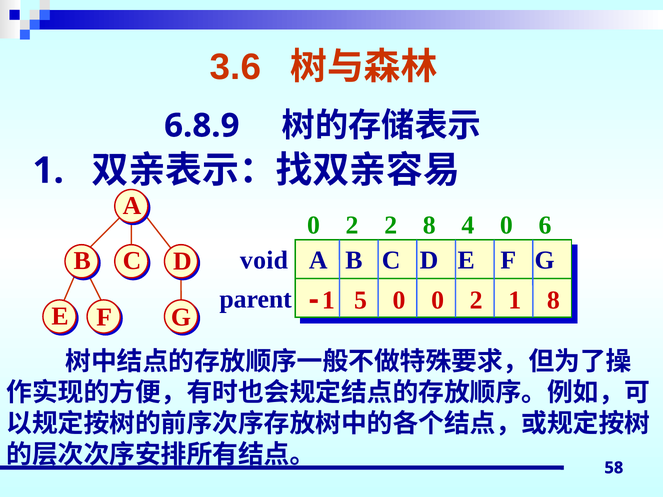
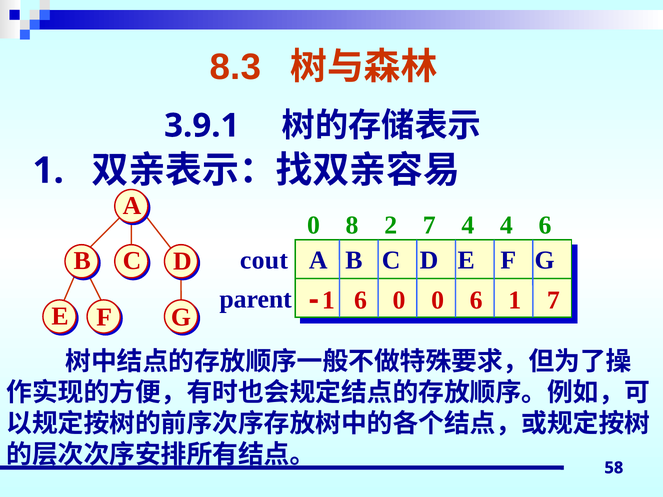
3.6: 3.6 -> 8.3 (235, 67)
6.8.9: 6.8.9 -> 3.9.1 (202, 126)
2: 2 -> 8 (352, 225)
2 8: 8 -> 7 (429, 225)
4 0: 0 -> 4 (506, 225)
void: void -> cout (264, 261)
-1 5: 5 -> 6 (361, 300)
0 0 2: 2 -> 6 (476, 300)
1 8: 8 -> 7 (553, 300)
